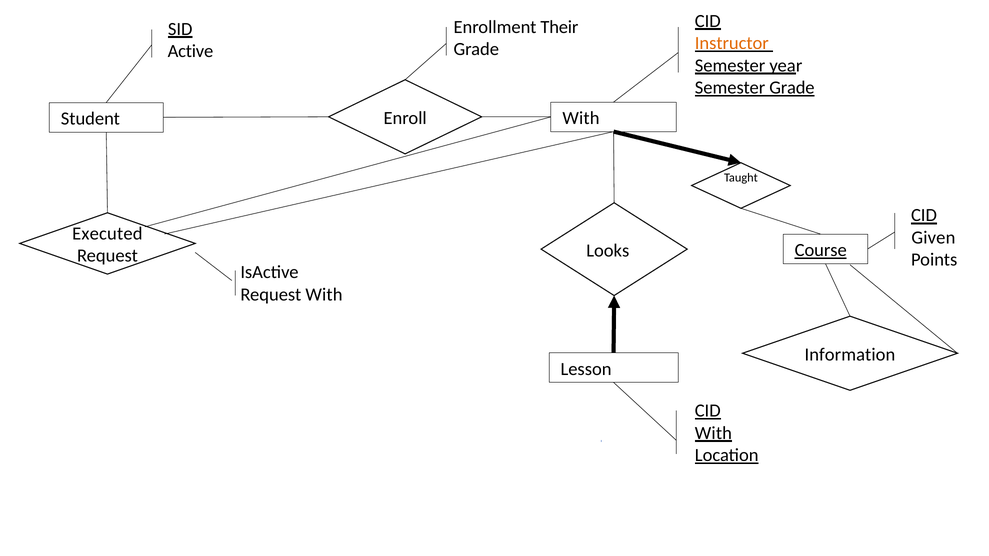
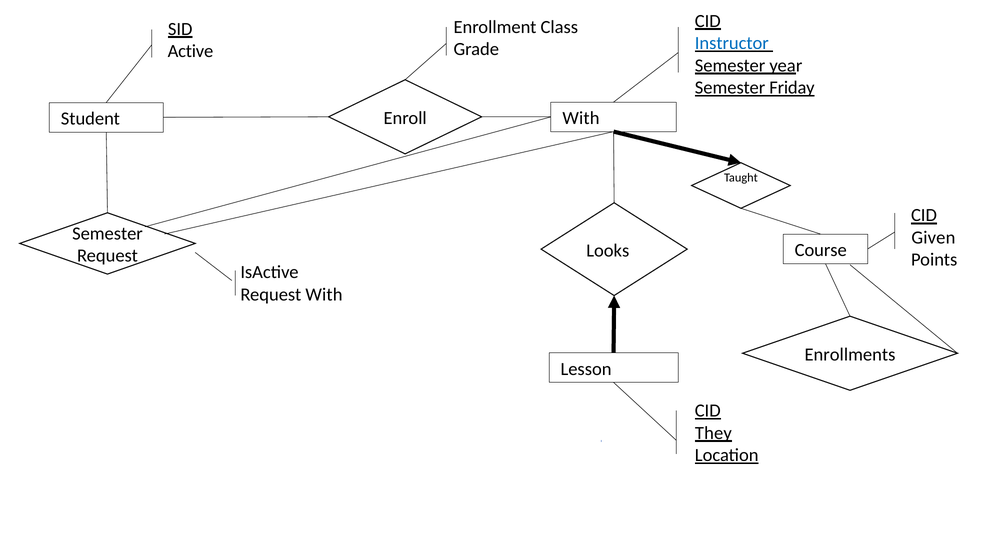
Their: Their -> Class (559, 27)
Instructor colour: orange -> blue (732, 43)
Semester Grade: Grade -> Friday (792, 88)
Executed: Executed -> Semester (107, 234)
Course underline: present -> none (821, 250)
Information: Information -> Enrollments (850, 355)
With: With -> They (713, 433)
